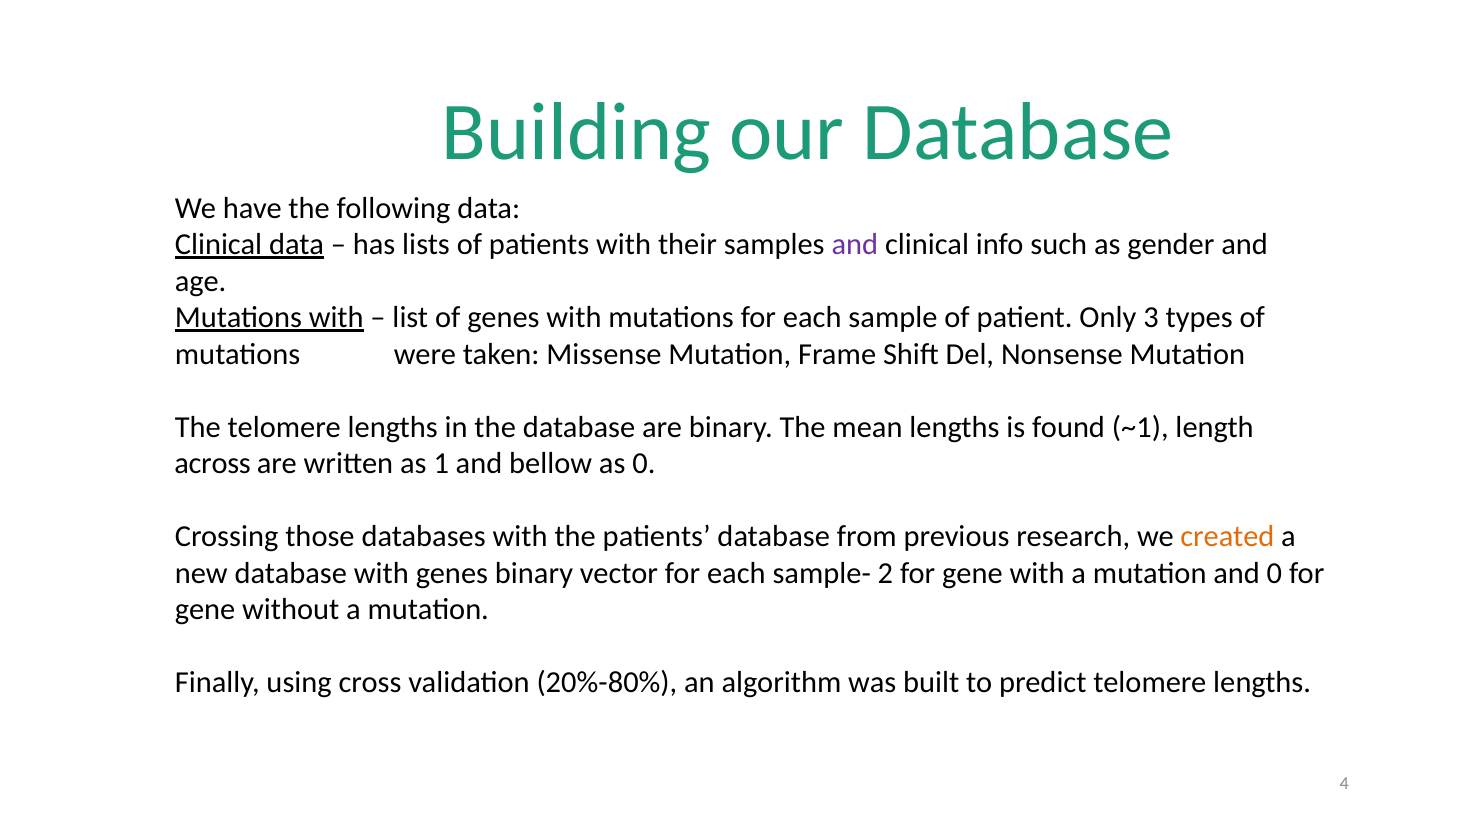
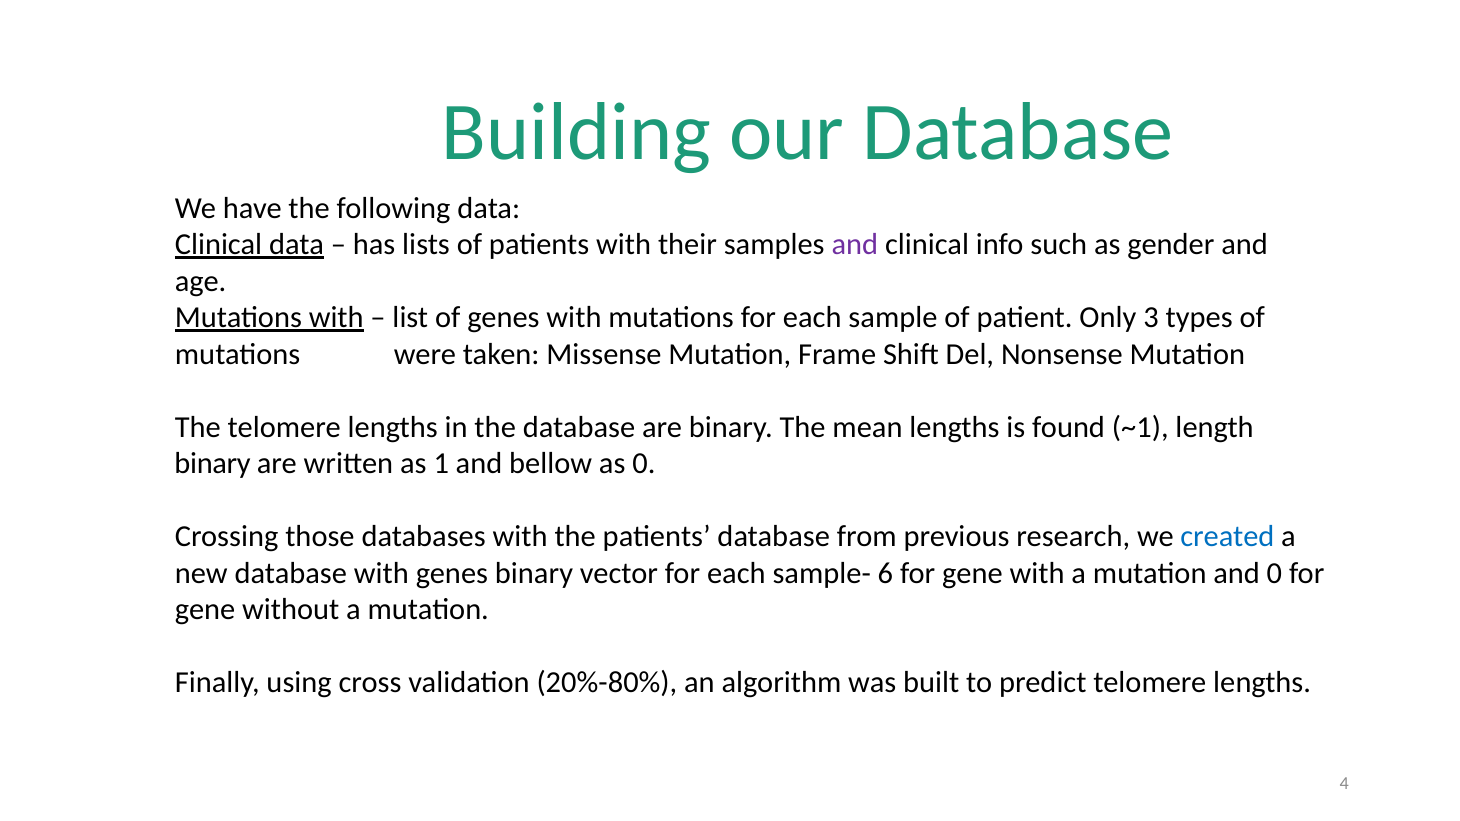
across: across -> binary (213, 464)
created colour: orange -> blue (1227, 537)
2: 2 -> 6 (885, 573)
